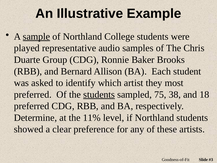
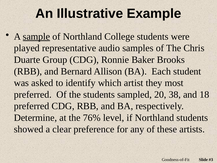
students underline: present -> none (99, 94)
75: 75 -> 20 (160, 94)
11%: 11% -> 76% (92, 118)
